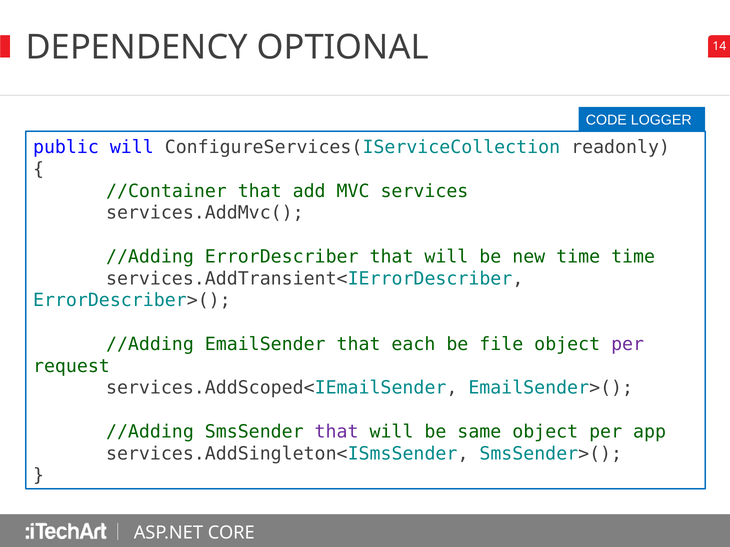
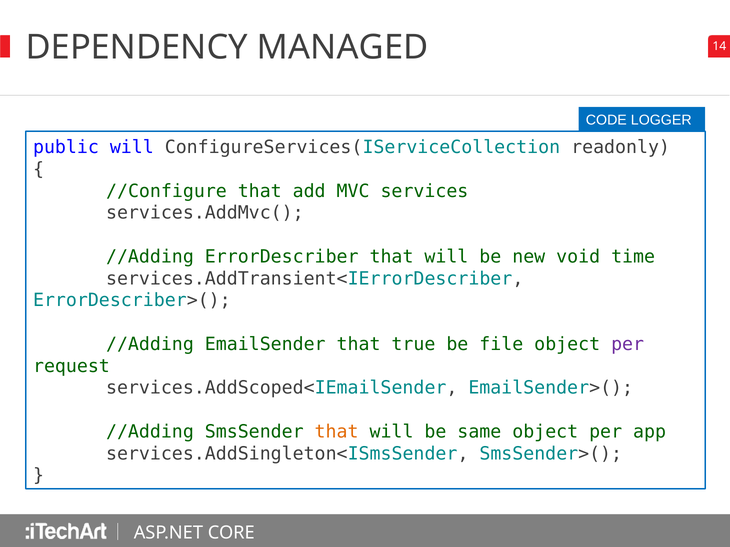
OPTIONAL: OPTIONAL -> MANAGED (343, 48)
//Container: //Container -> //Configure (166, 191)
new time: time -> void (578, 257)
each: each -> true (413, 344)
that colour: purple -> orange (337, 432)
